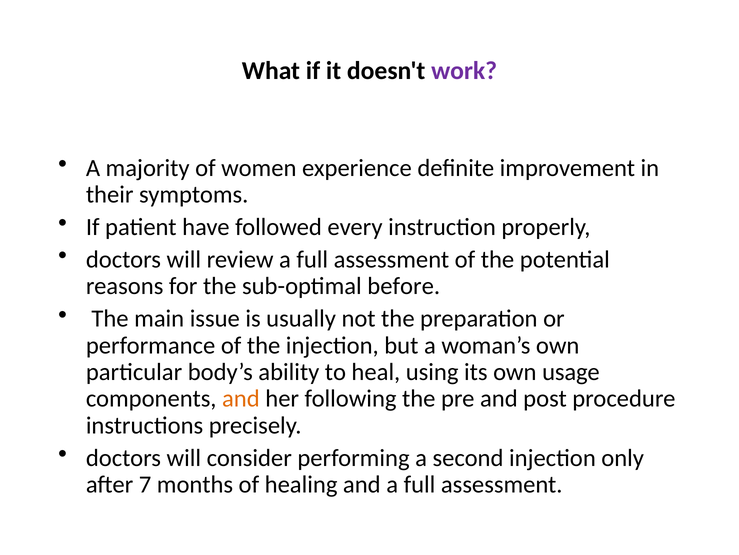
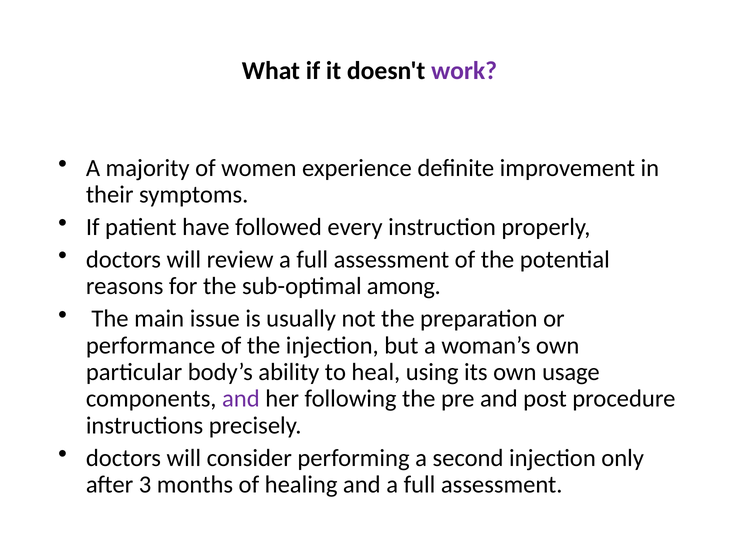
before: before -> among (404, 286)
and colour: orange -> purple (241, 398)
7: 7 -> 3 (145, 484)
